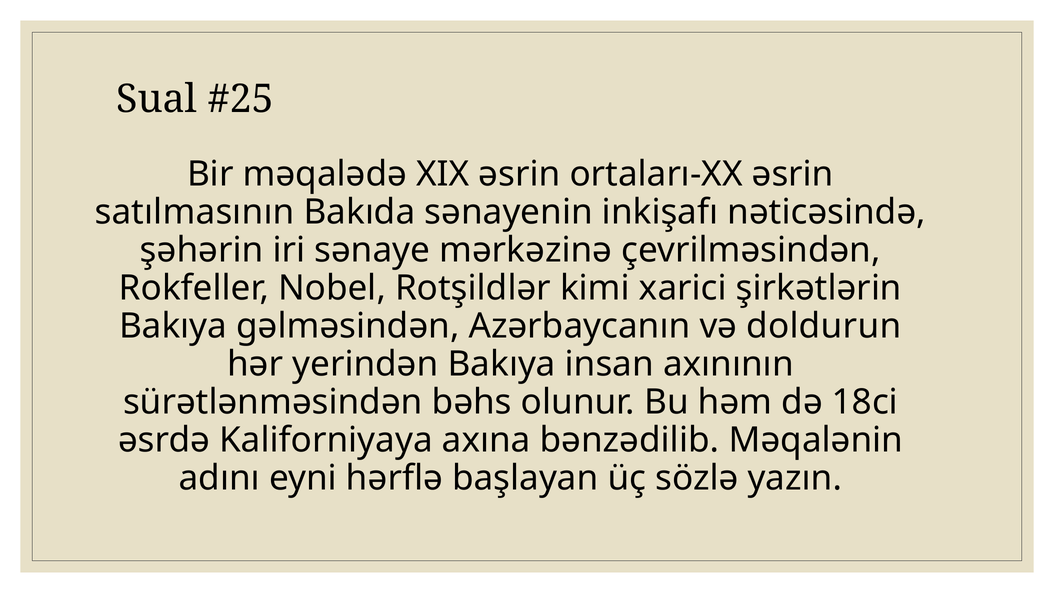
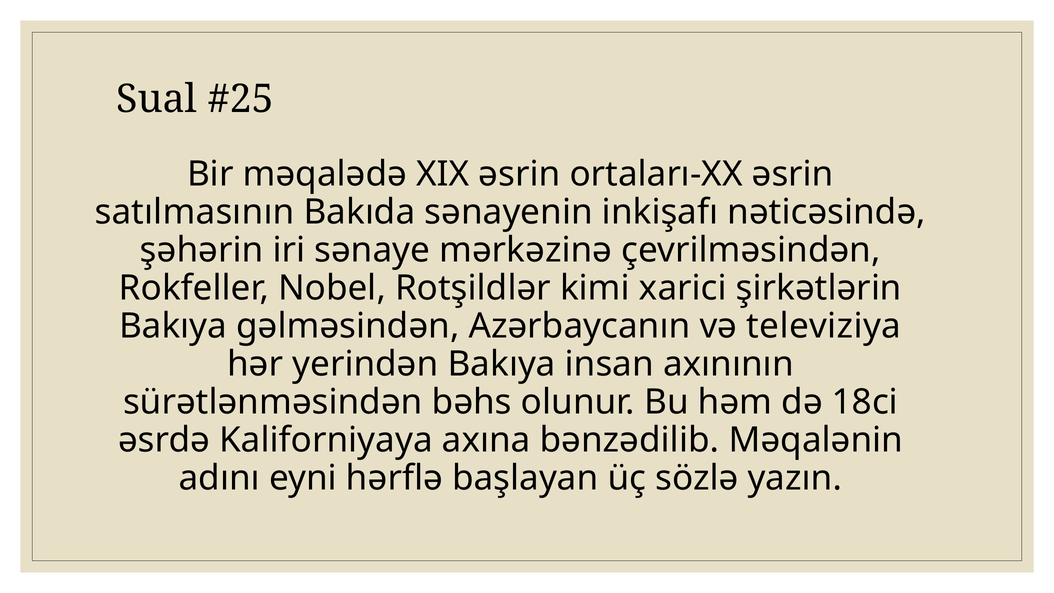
doldurun: doldurun -> televiziya (824, 326)
